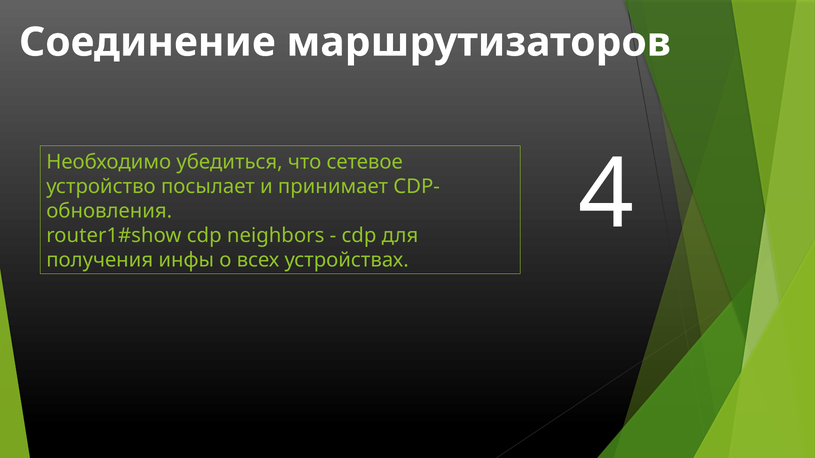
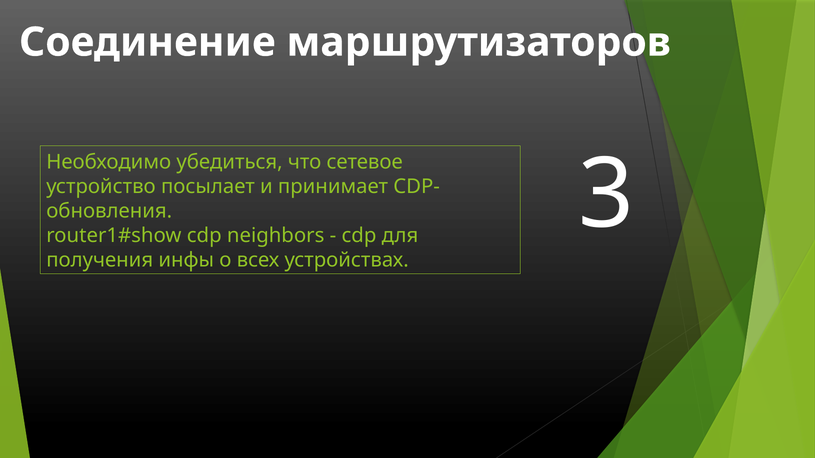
4: 4 -> 3 (606, 195)
